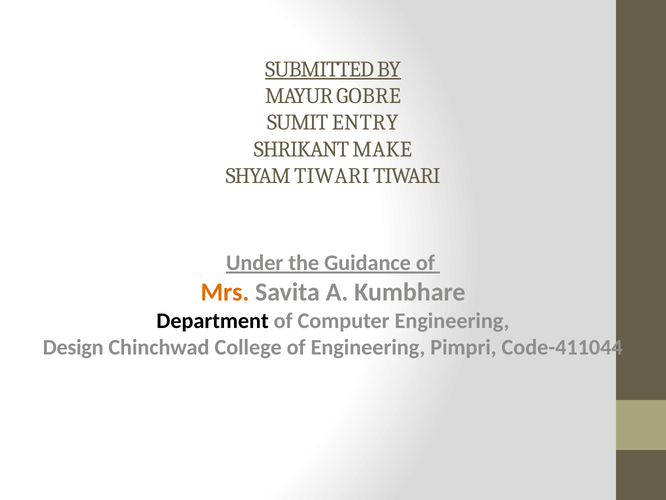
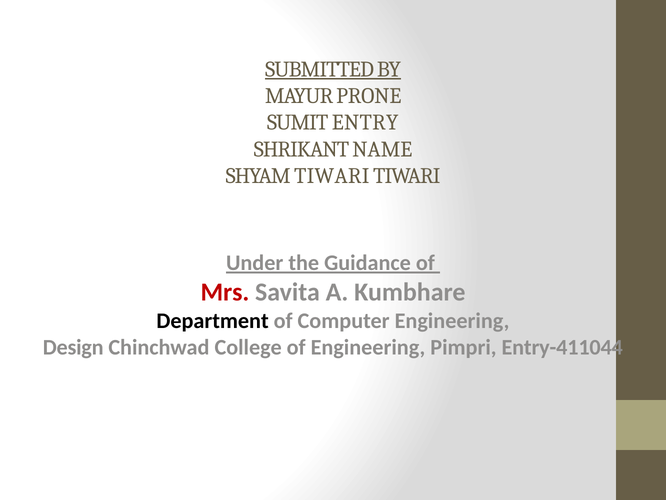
GOBRE: GOBRE -> PRONE (369, 96)
MAKE: MAKE -> NAME (382, 149)
Mrs colour: orange -> red (225, 292)
Code-411044: Code-411044 -> Entry-411044 (562, 347)
